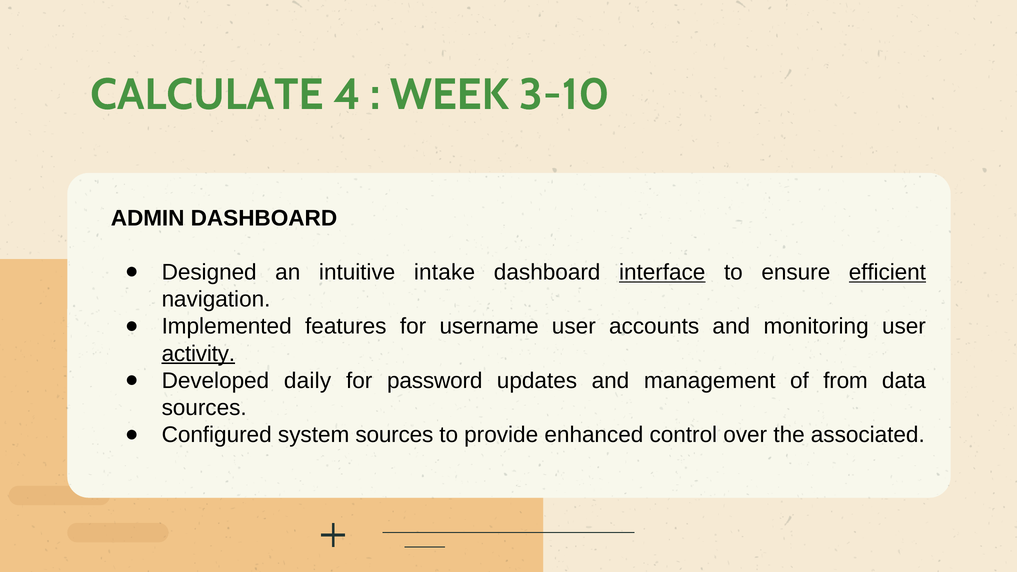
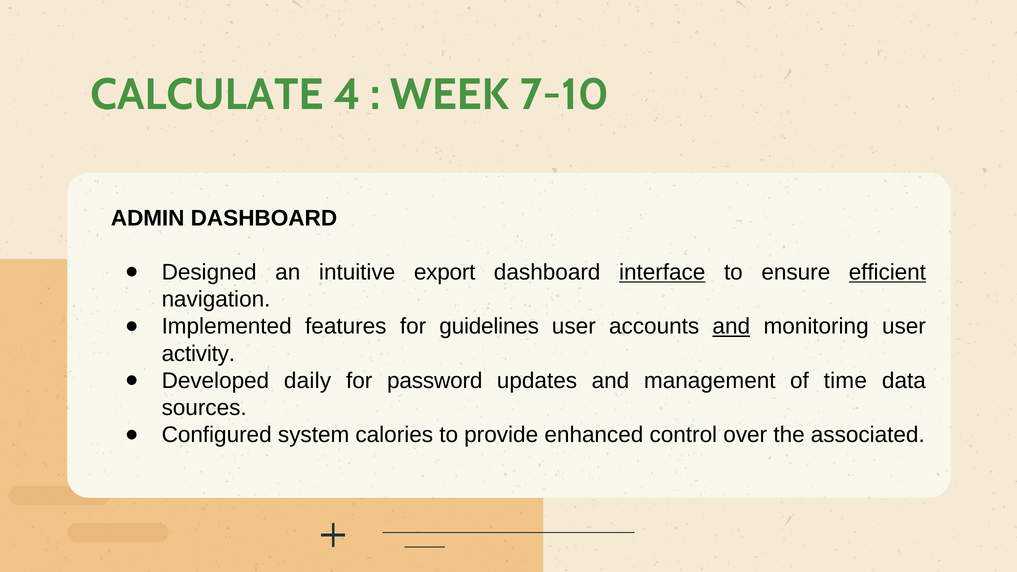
3-10: 3-10 -> 7-10 (564, 94)
intake: intake -> export (445, 272)
username: username -> guidelines (489, 327)
and underline: none -> present (731, 327)
activity underline: present -> none (198, 354)
from: from -> time (845, 381)
system sources: sources -> calories (394, 435)
